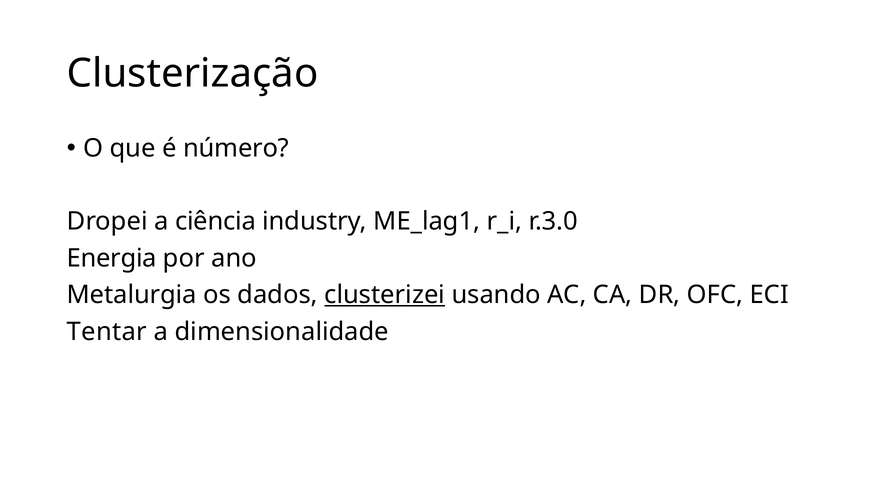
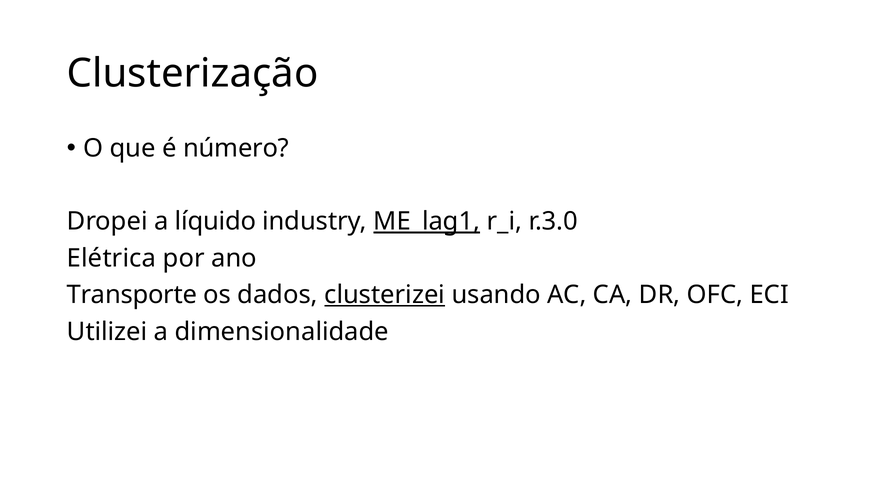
ciência: ciência -> líquido (215, 222)
ME_lag1 underline: none -> present (427, 222)
Energia: Energia -> Elétrica (112, 258)
Metalurgia: Metalurgia -> Transporte (132, 295)
Tentar: Tentar -> Utilizei (107, 332)
